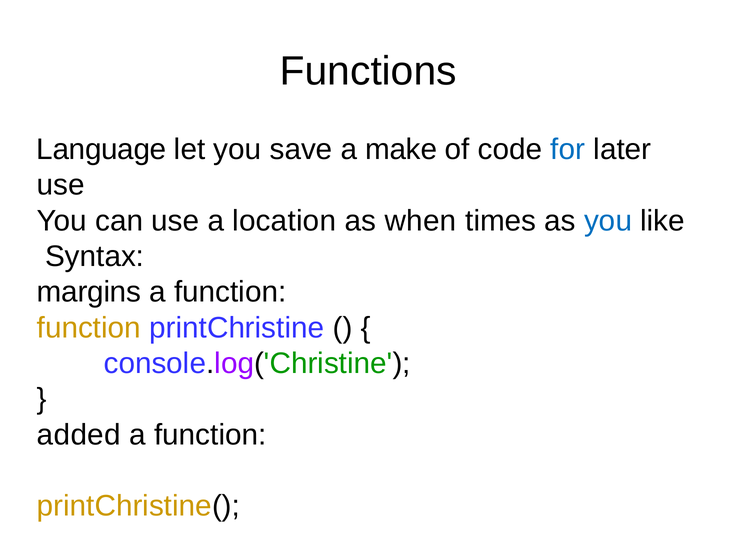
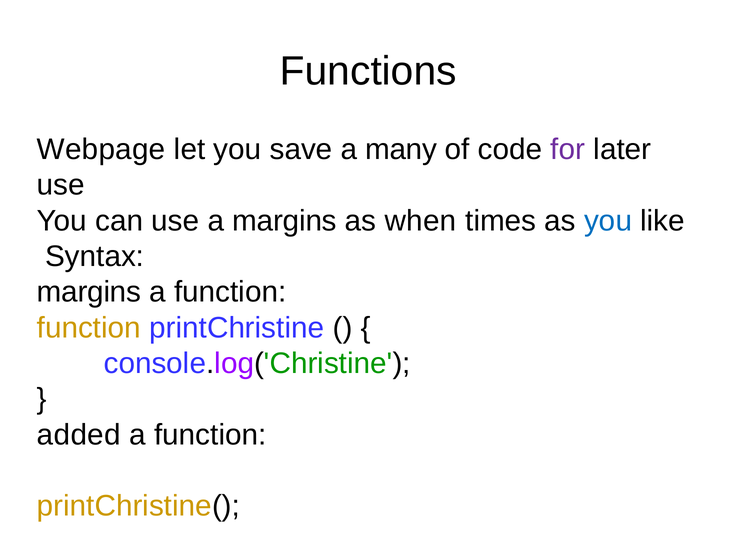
Language: Language -> Webpage (101, 149)
make: make -> many (401, 149)
for colour: blue -> purple (568, 149)
a location: location -> margins (284, 221)
